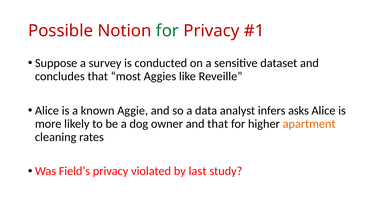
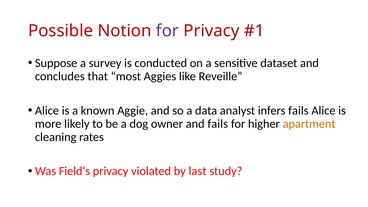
for colour: green -> purple (167, 31)
infers asks: asks -> fails (298, 110)
and that: that -> fails (218, 124)
